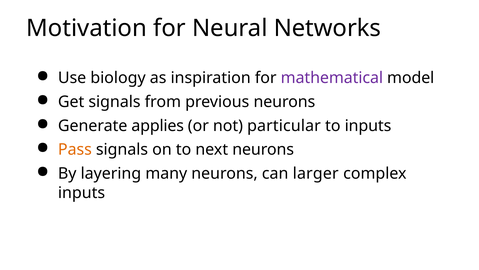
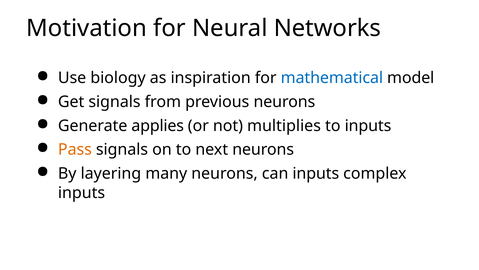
mathematical colour: purple -> blue (332, 78)
particular: particular -> multiplies (284, 125)
can larger: larger -> inputs (316, 173)
